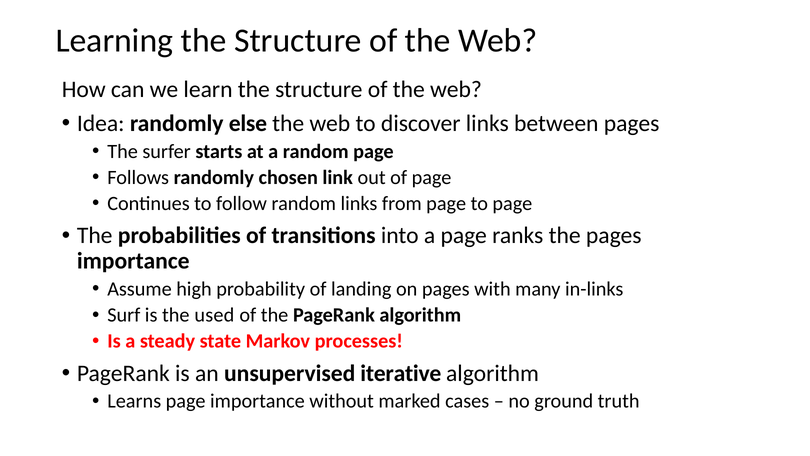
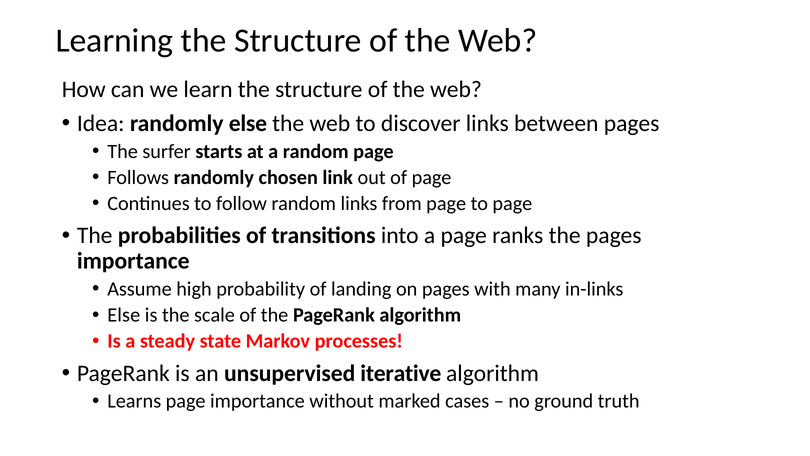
Surf: Surf -> Else (124, 315)
used: used -> scale (214, 315)
